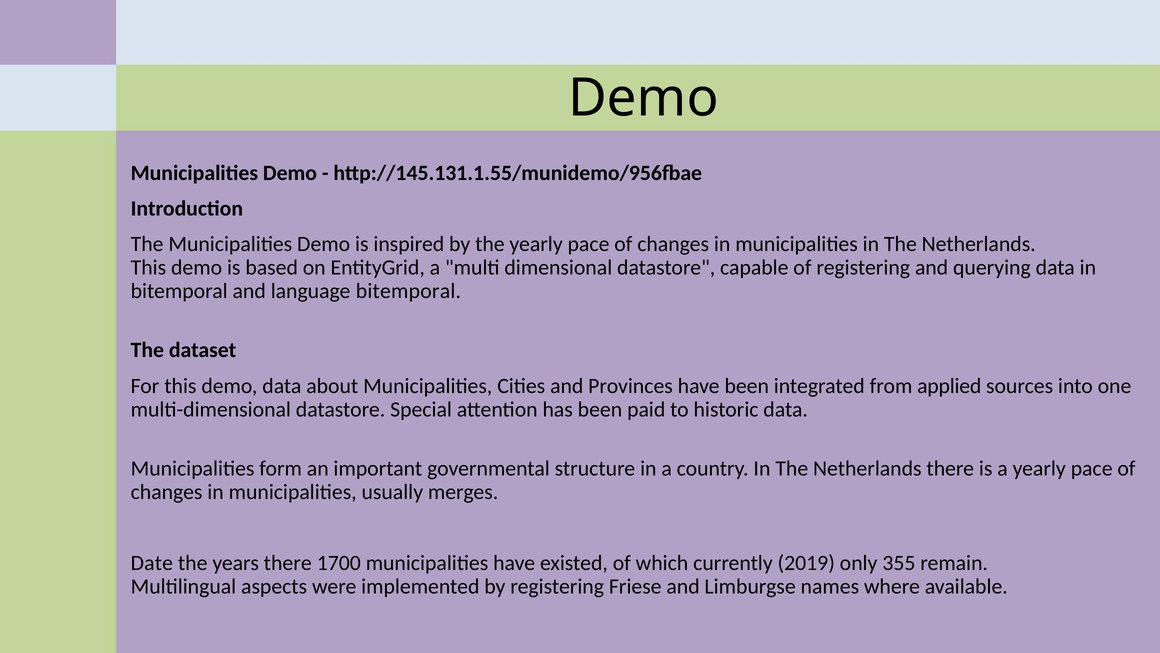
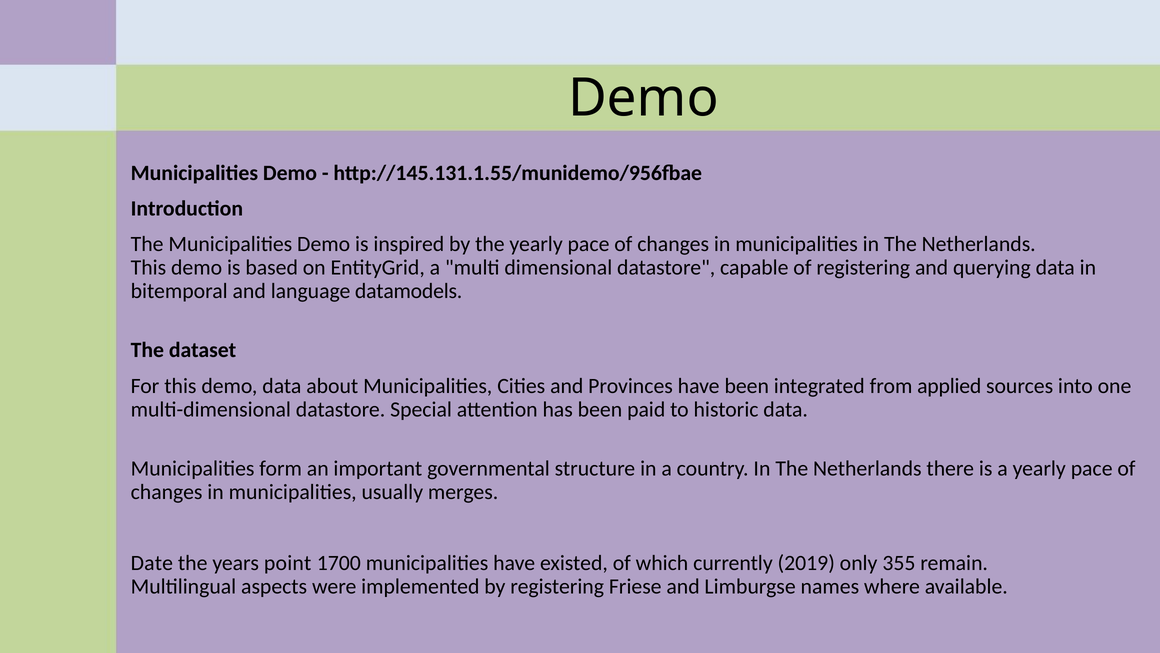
language bitemporal: bitemporal -> datamodels (409, 291)
years there: there -> point (288, 563)
